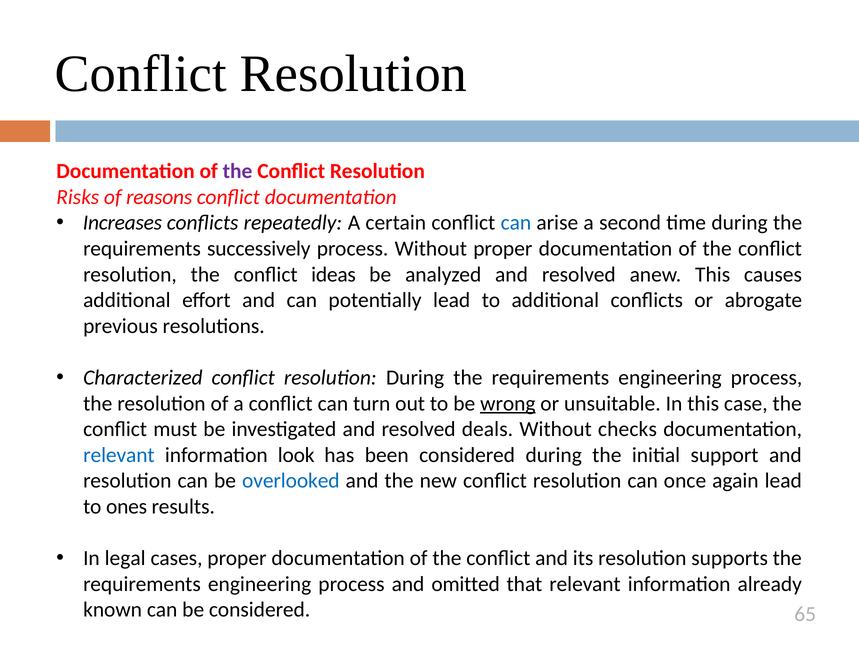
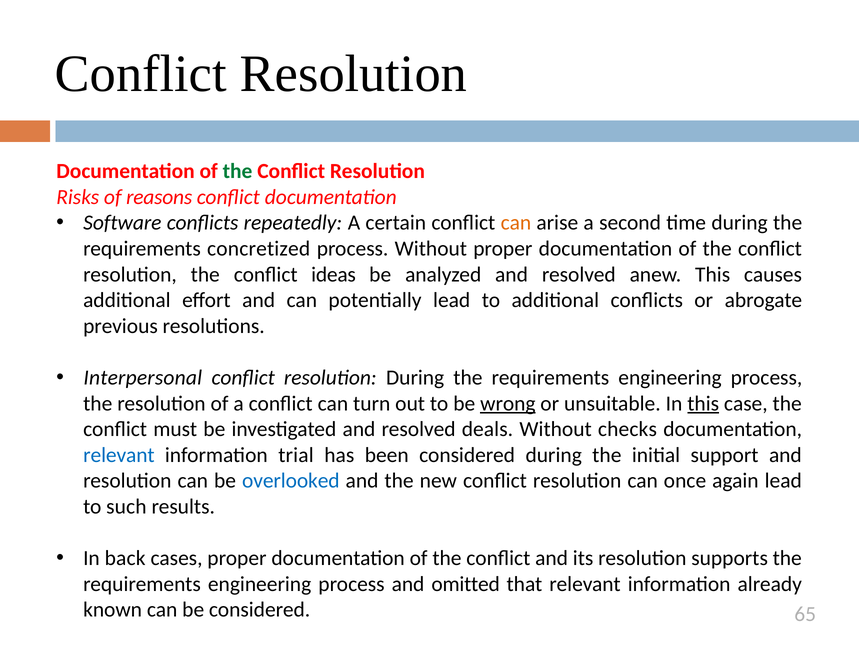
the colour: purple -> green (238, 171)
Increases: Increases -> Software (122, 223)
can colour: blue -> orange (516, 223)
successively: successively -> concretized (259, 248)
Characterized: Characterized -> Interpersonal (143, 377)
this underline: none -> present (703, 403)
look: look -> trial (296, 455)
ones: ones -> such (126, 506)
legal: legal -> back (125, 558)
